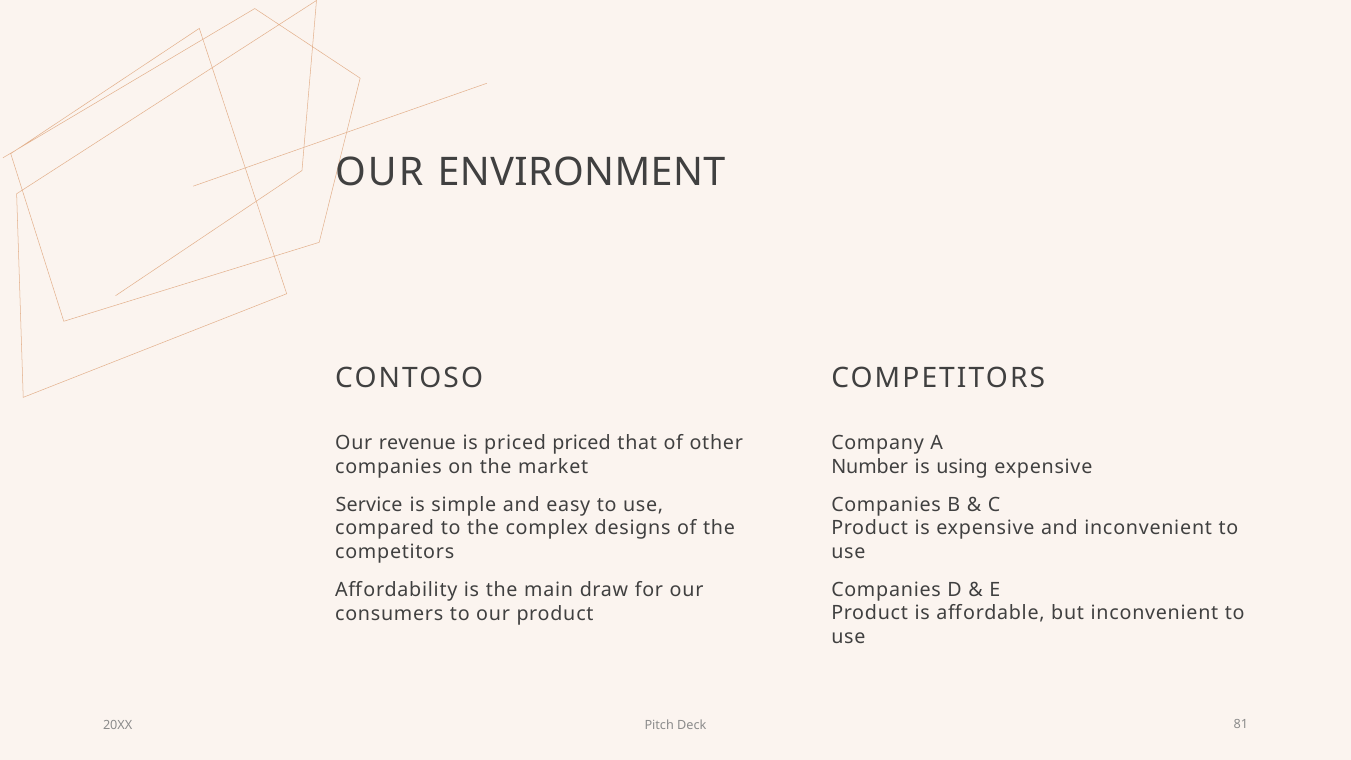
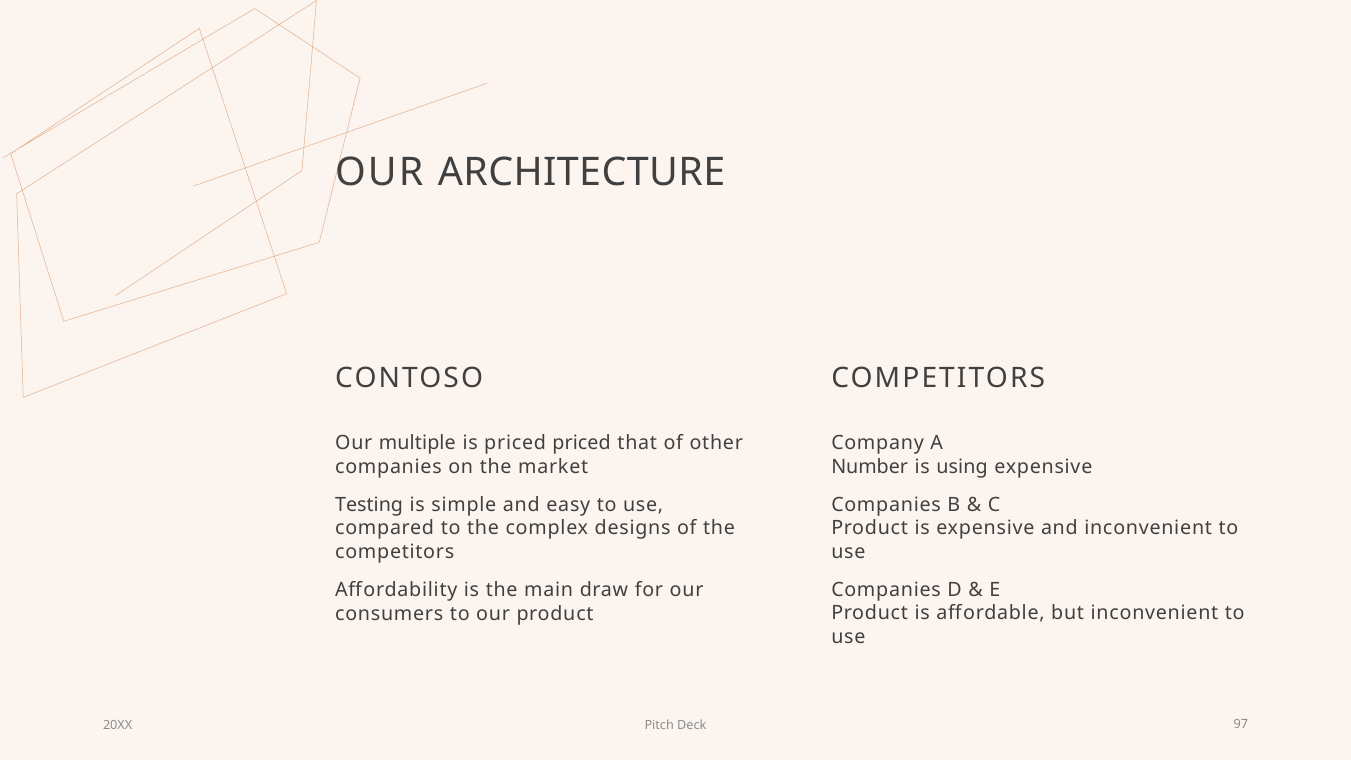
ENVIRONMENT: ENVIRONMENT -> ARCHITECTURE (581, 172)
revenue: revenue -> multiple (417, 443)
Service: Service -> Testing (369, 505)
81: 81 -> 97 (1241, 724)
